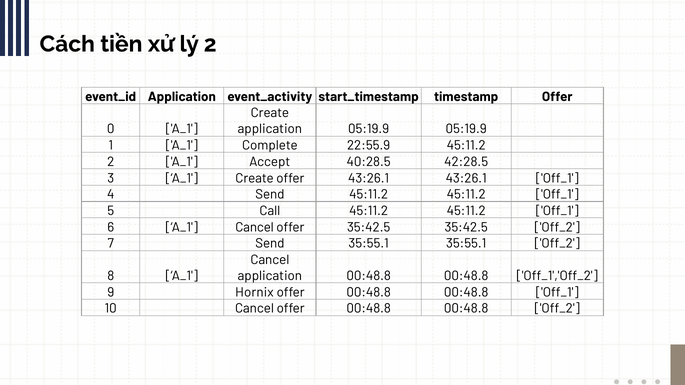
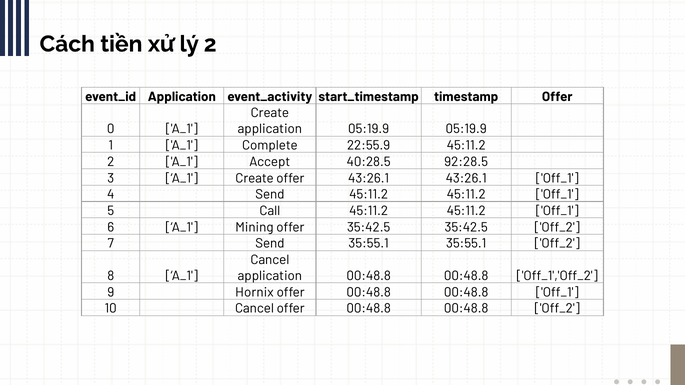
42:28.5: 42:28.5 -> 92:28.5 (466, 162)
Cancel: Cancel -> Mining (254, 227)
